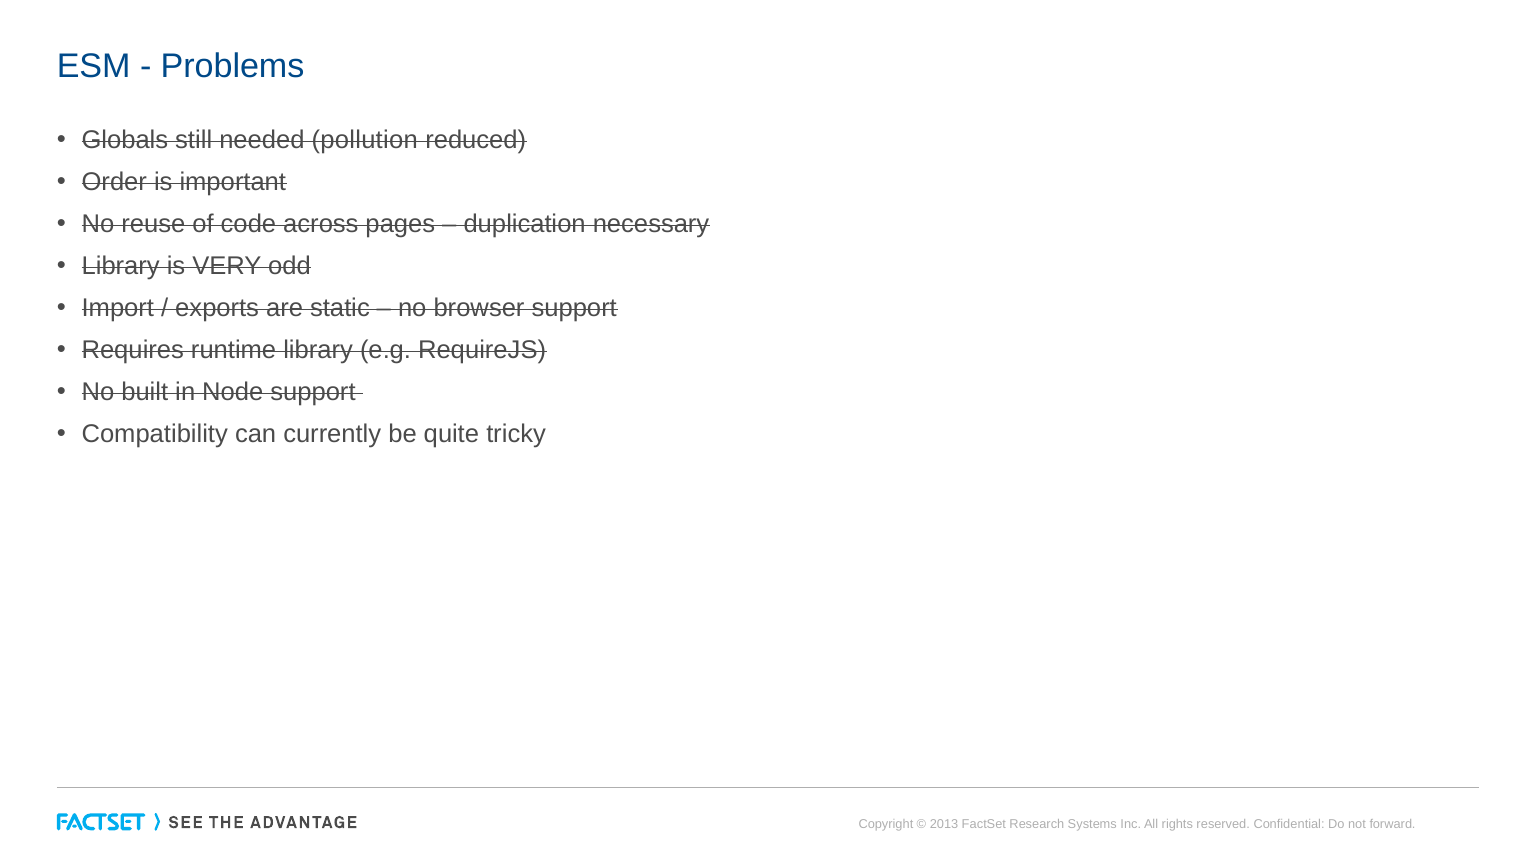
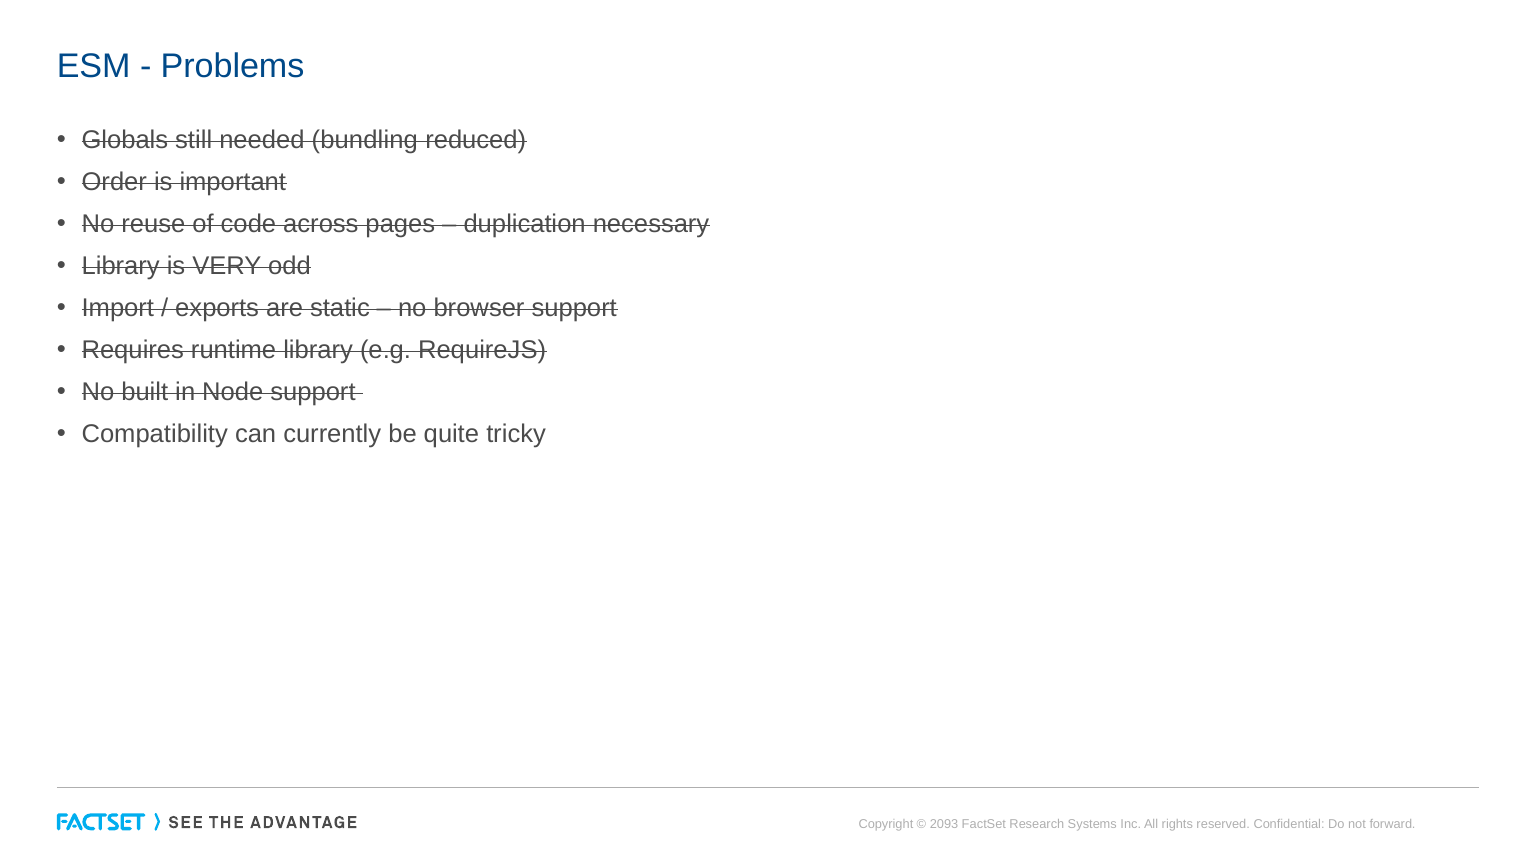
pollution: pollution -> bundling (365, 140)
2013: 2013 -> 2093 (944, 825)
